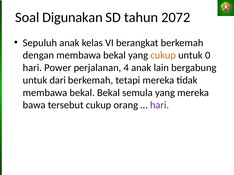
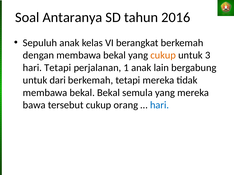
Digunakan: Digunakan -> Antaranya (72, 17)
2072: 2072 -> 2016 (176, 17)
0: 0 -> 3 (208, 55)
hari Power: Power -> Tetapi (58, 68)
4: 4 -> 1 (126, 68)
hari colour: purple -> blue (160, 105)
